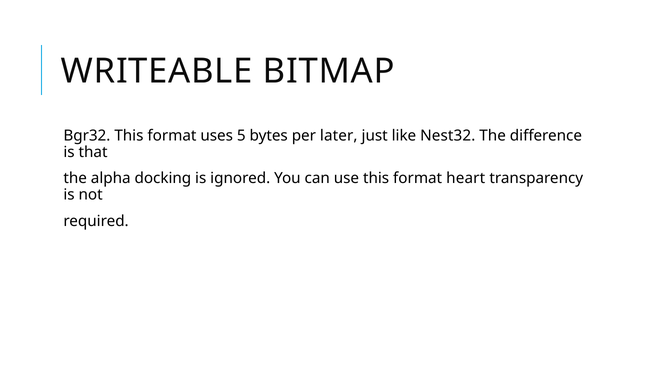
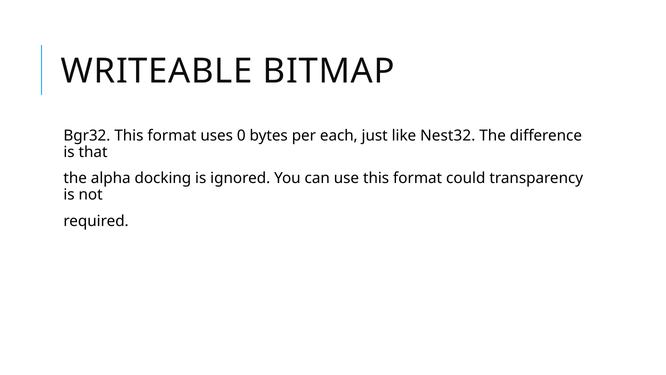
5: 5 -> 0 (241, 136)
later: later -> each (339, 136)
heart: heart -> could (466, 178)
